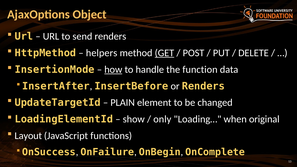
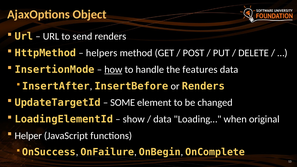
GET underline: present -> none (164, 53)
function: function -> features (200, 70)
PLAIN: PLAIN -> SOME (123, 103)
only: only -> data (162, 119)
Layout: Layout -> Helper (28, 136)
